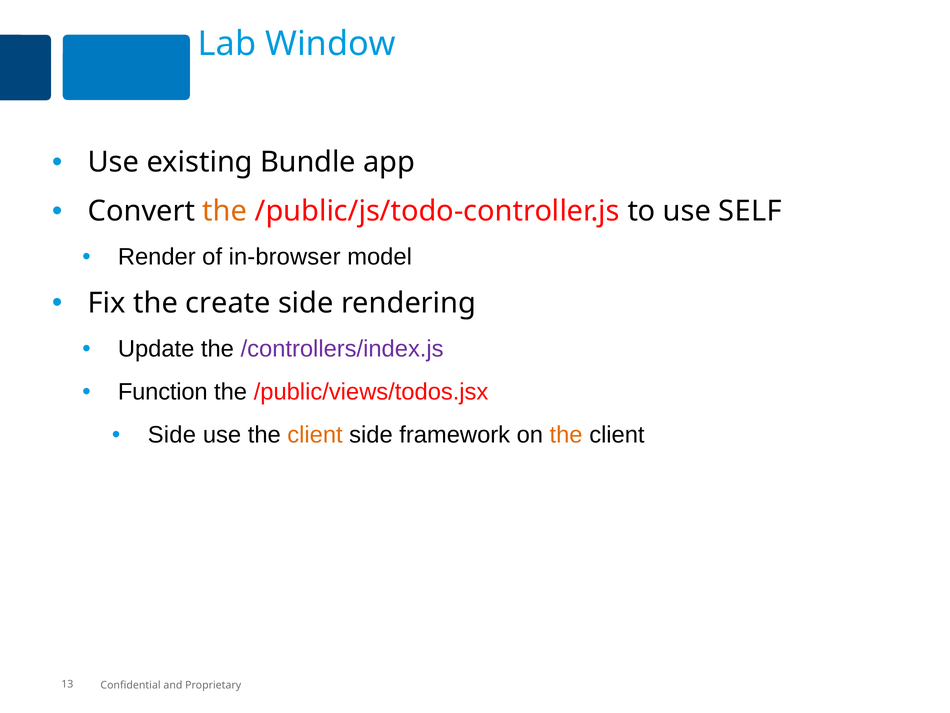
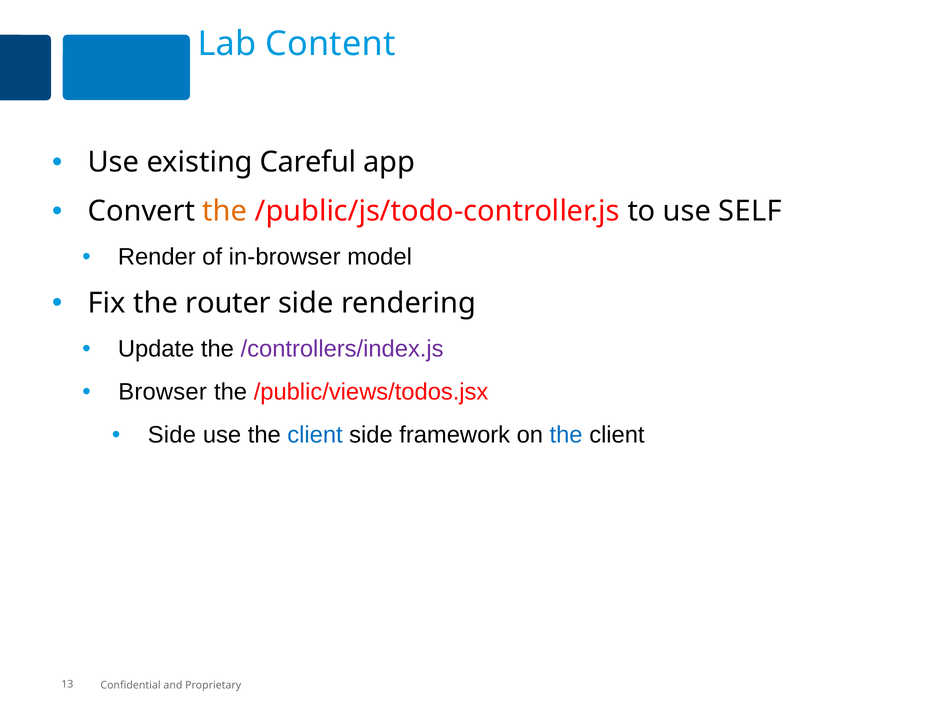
Window: Window -> Content (330, 44)
Bundle: Bundle -> Careful (308, 162)
create: create -> router (228, 303)
Function: Function -> Browser (163, 392)
client colour: orange -> blue (315, 435)
the colour: orange -> blue (566, 435)
